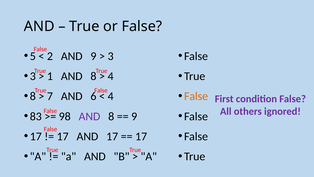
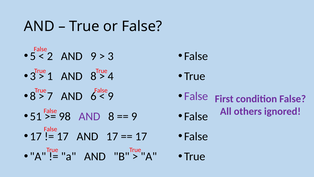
4: 4 -> 9 (111, 96)
False colour: orange -> purple (196, 96)
83: 83 -> 51 (36, 116)
